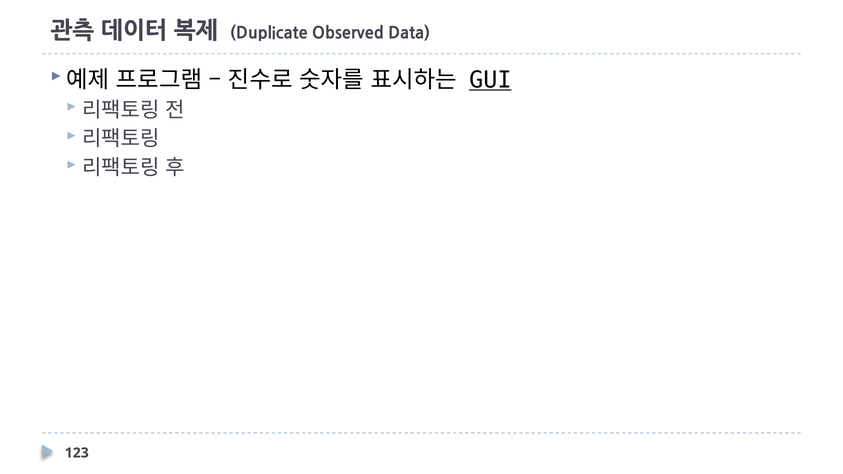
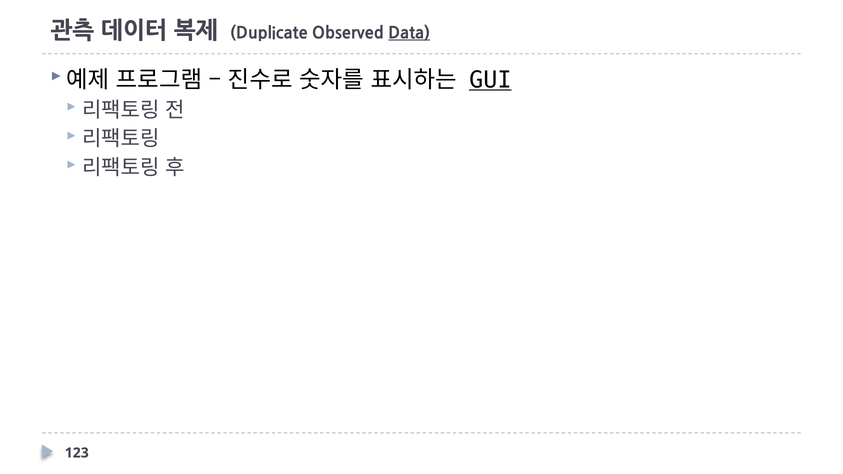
Data underline: none -> present (409, 33)
